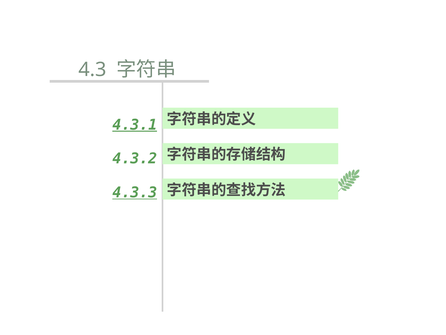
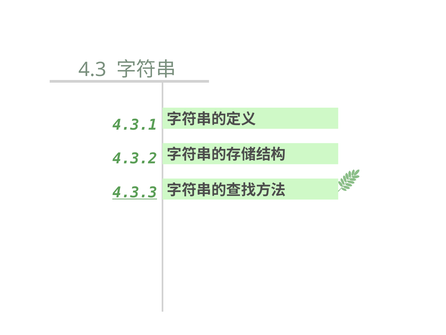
4.3.1 underline: present -> none (135, 125)
